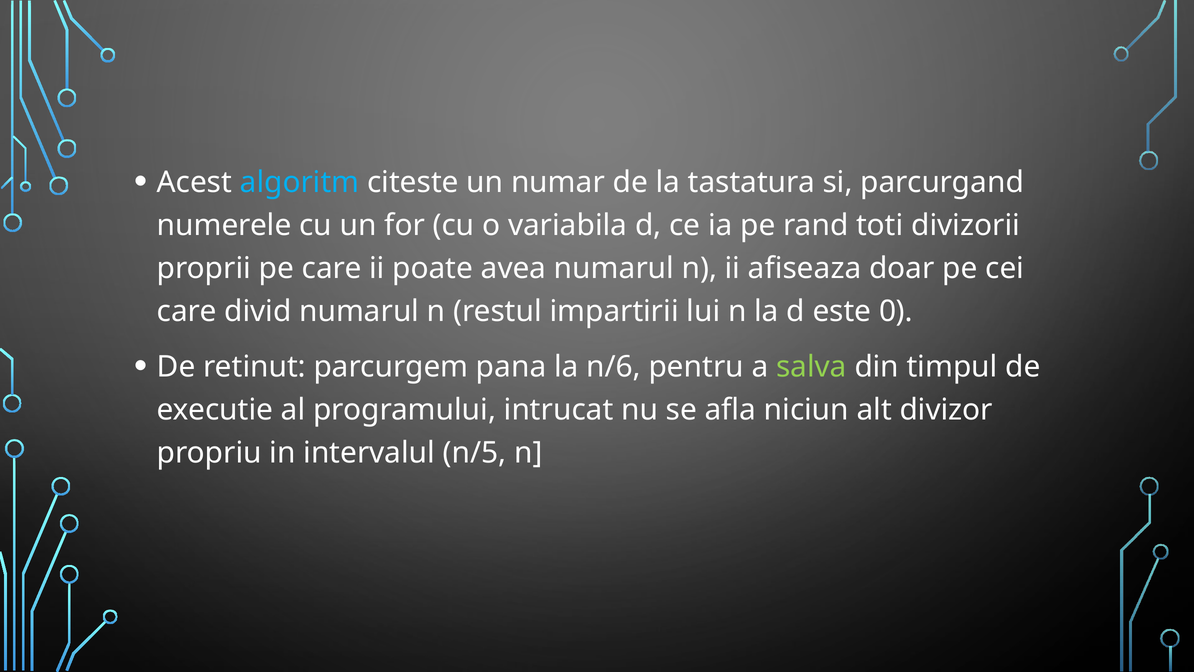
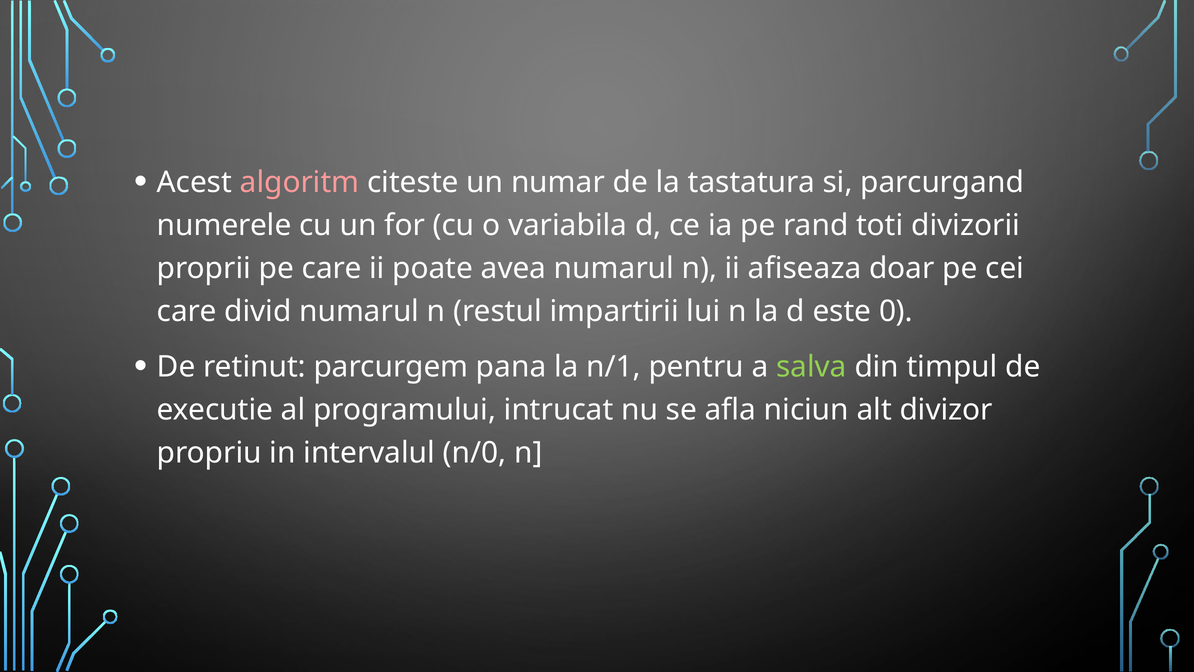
algoritm colour: light blue -> pink (300, 182)
n/6: n/6 -> n/1 (614, 367)
n/5: n/5 -> n/0 (475, 453)
